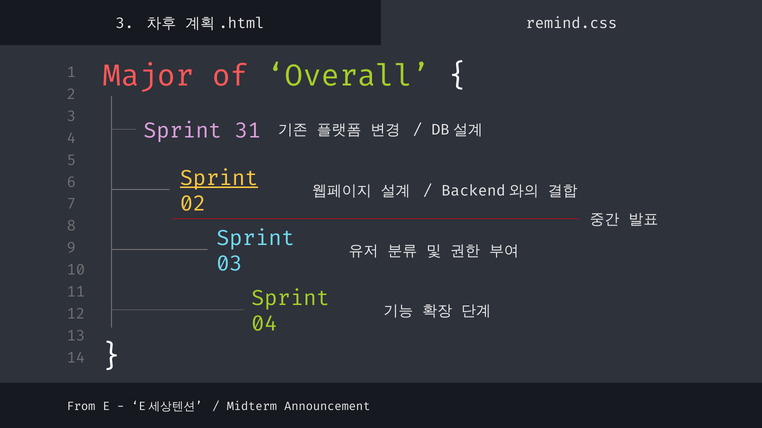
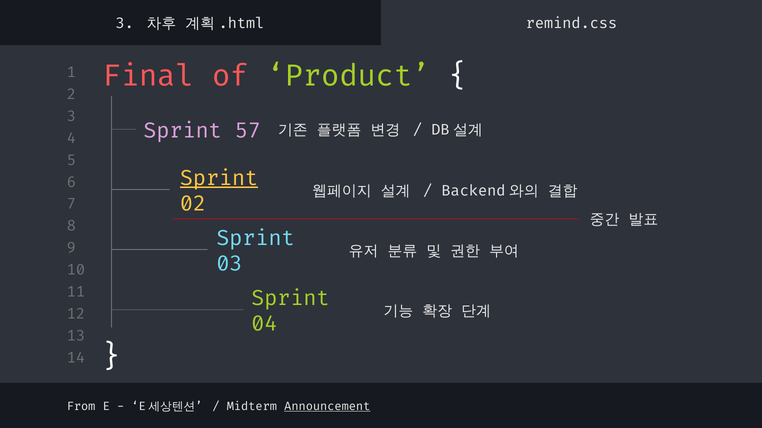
Major: Major -> Final (148, 76)
Overall: Overall -> Product (349, 76)
31: 31 -> 57 (248, 131)
Announcement underline: none -> present (327, 407)
